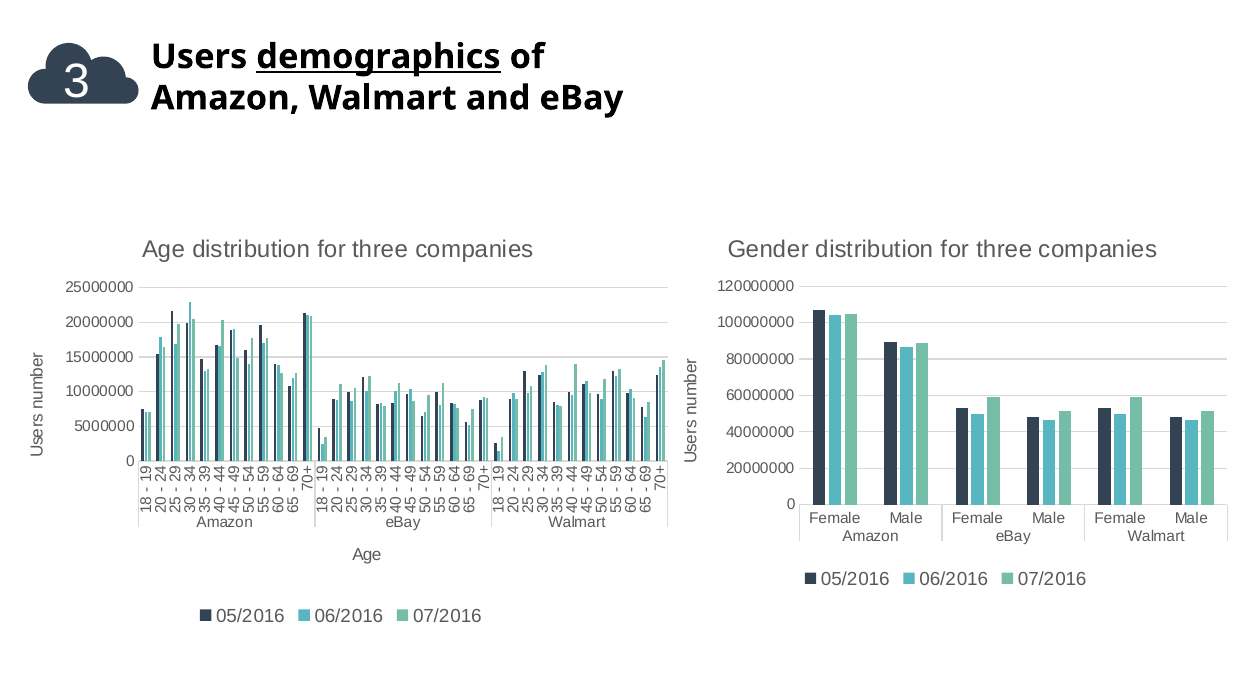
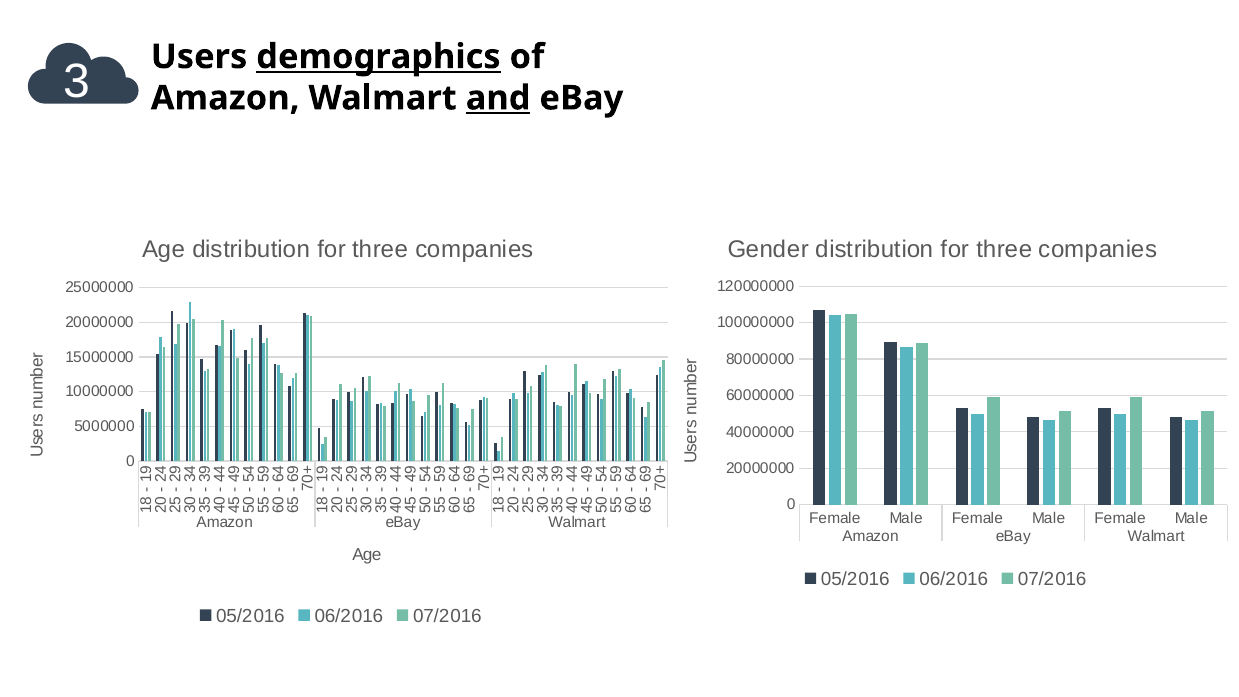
and underline: none -> present (498, 98)
